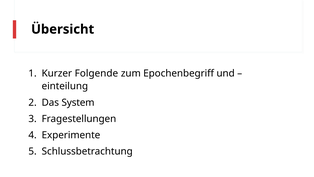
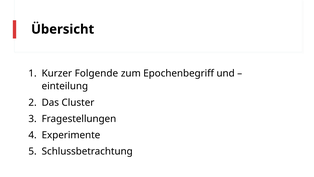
System: System -> Cluster (78, 102)
